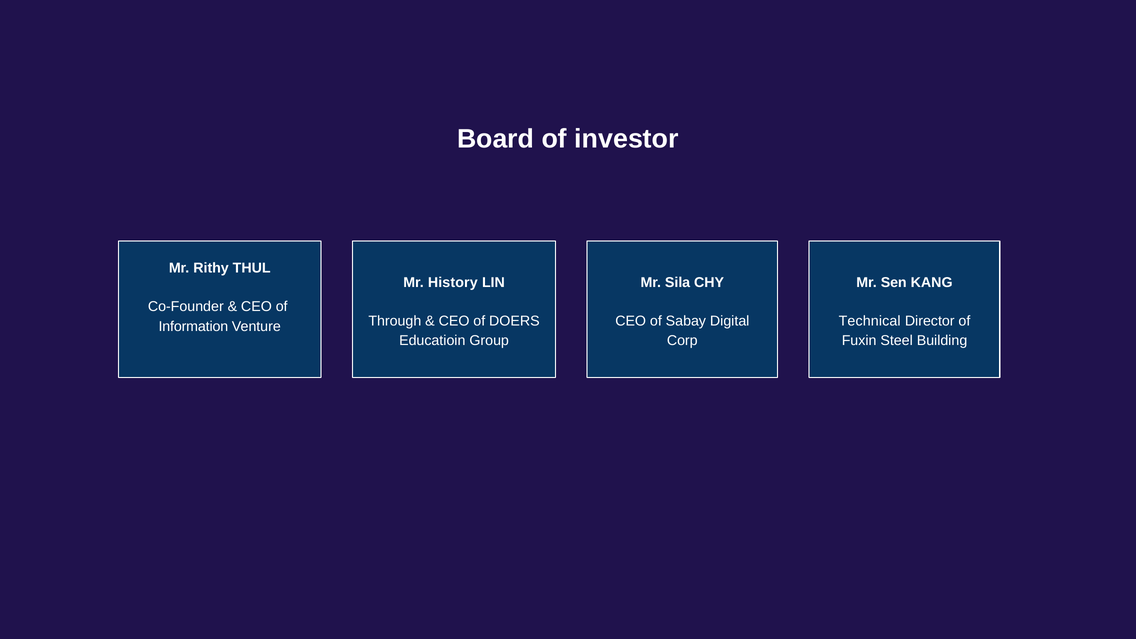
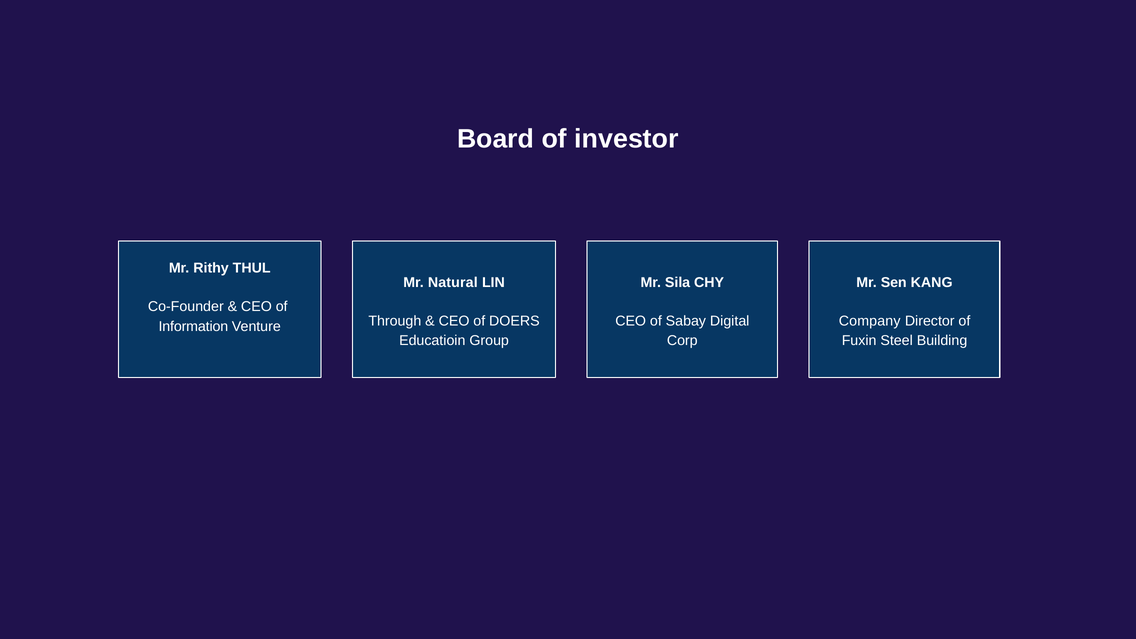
History: History -> Natural (453, 282)
Technical: Technical -> Company (870, 321)
